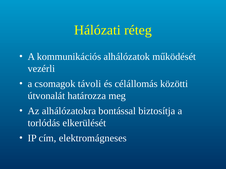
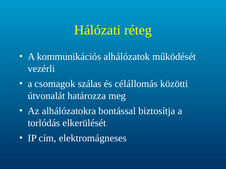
távoli: távoli -> szálas (90, 84)
